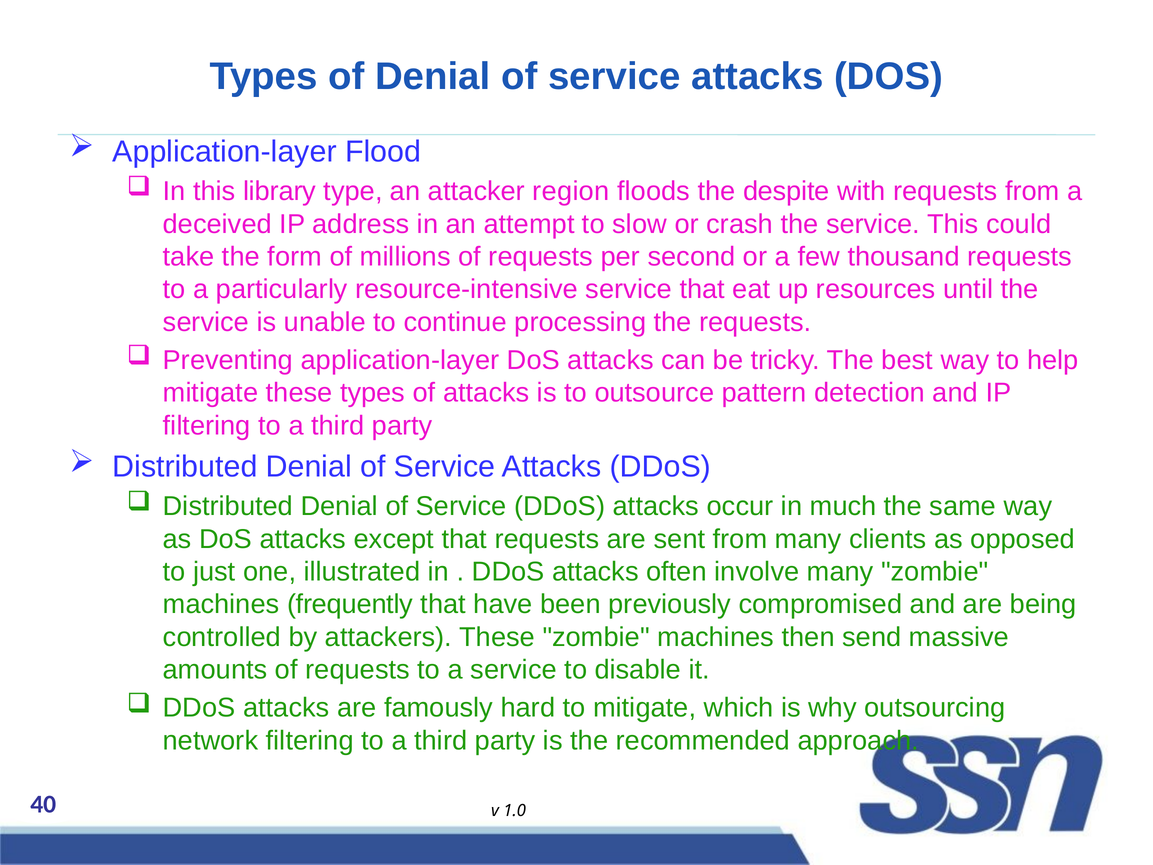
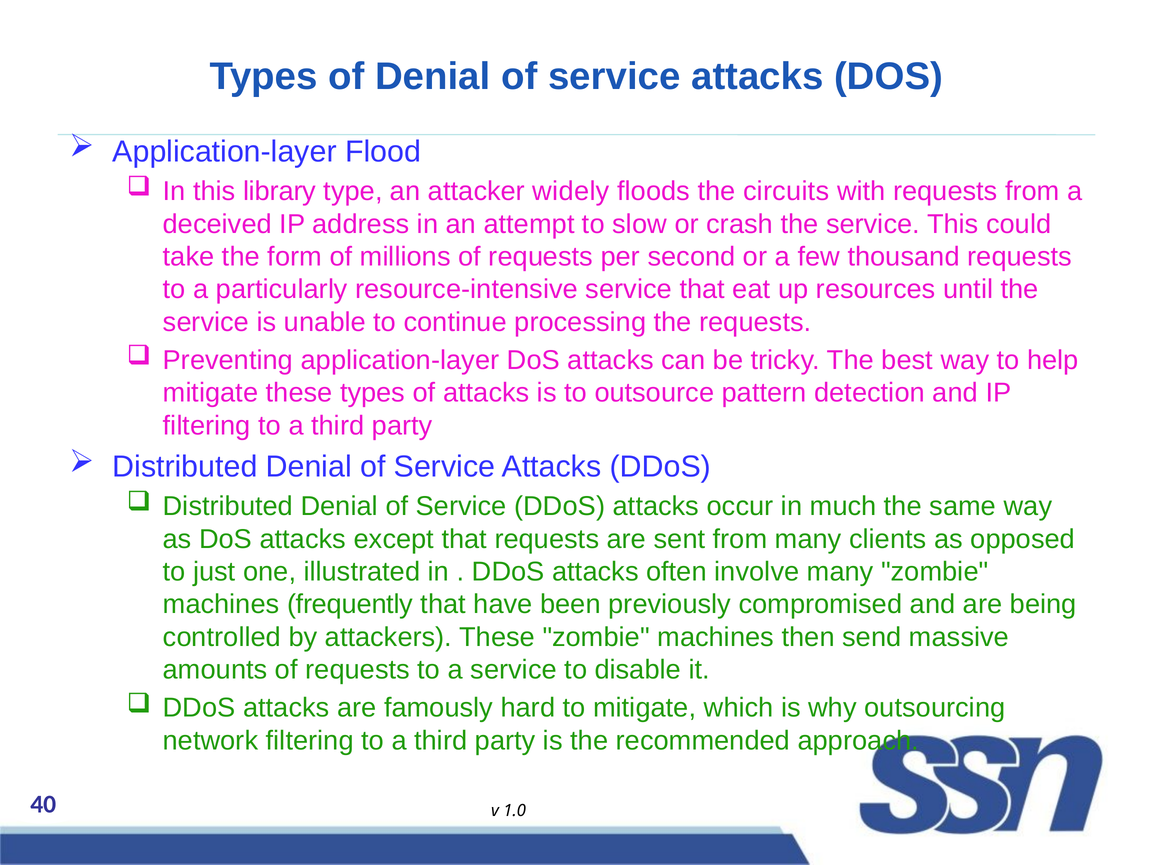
region: region -> widely (571, 191)
despite: despite -> circuits (786, 191)
